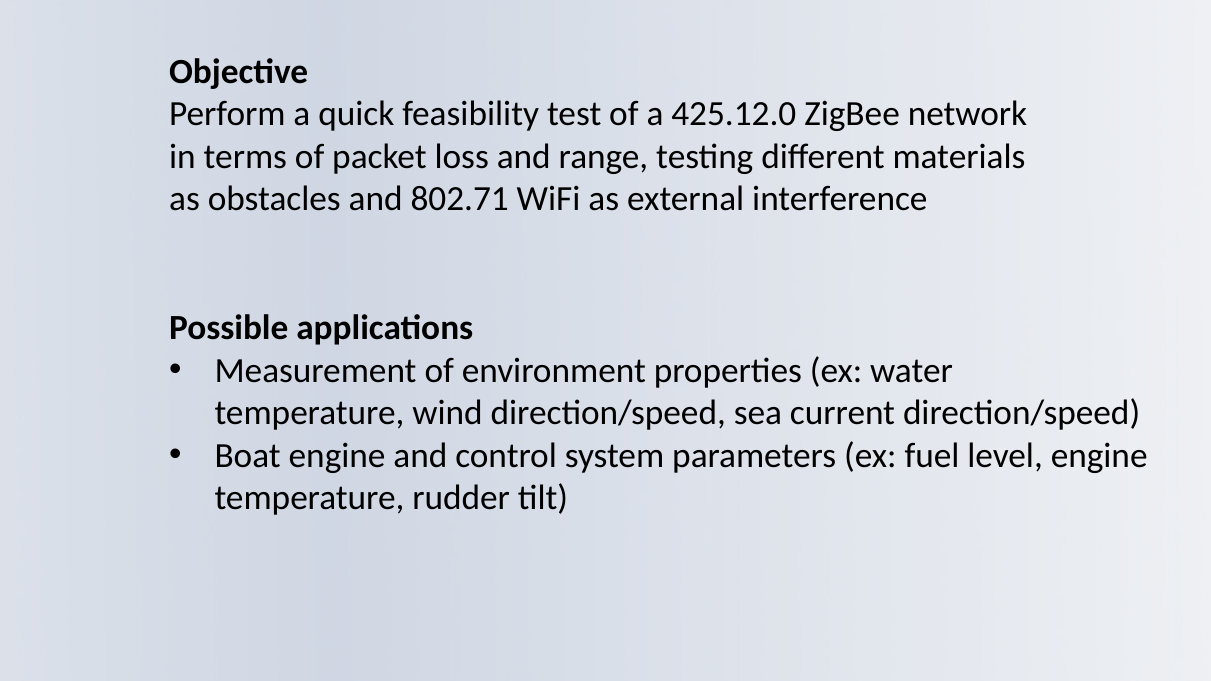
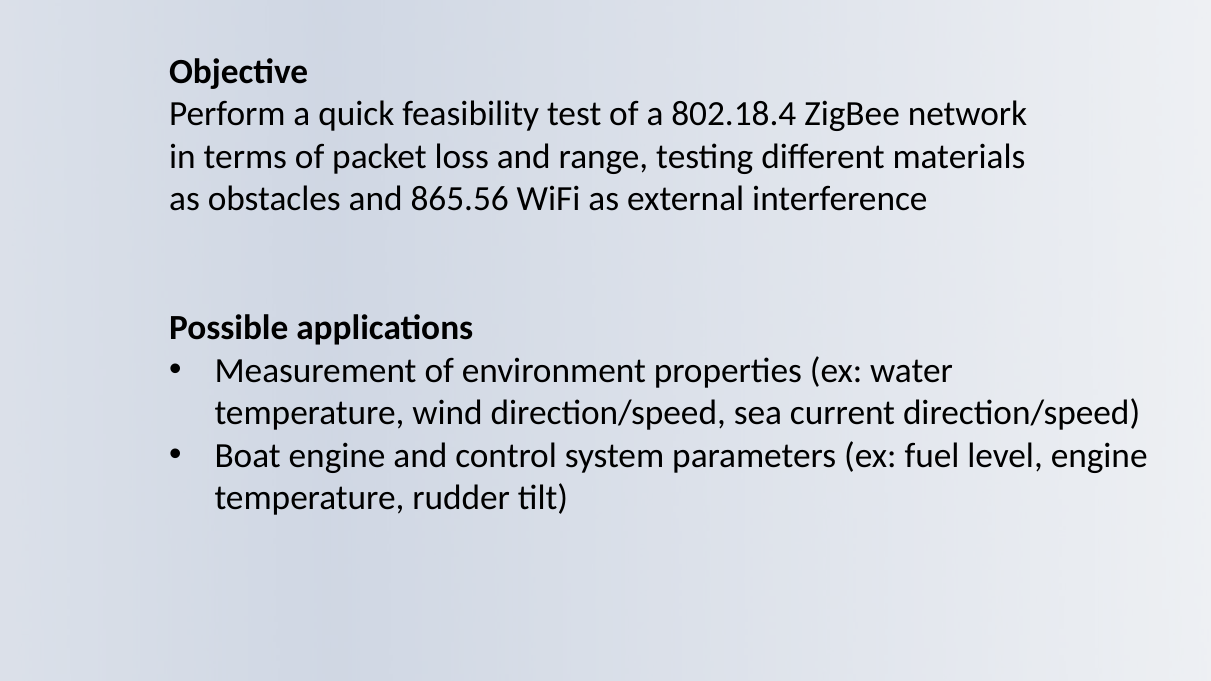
425.12.0: 425.12.0 -> 802.18.4 (734, 114)
802.71: 802.71 -> 865.56 (460, 199)
